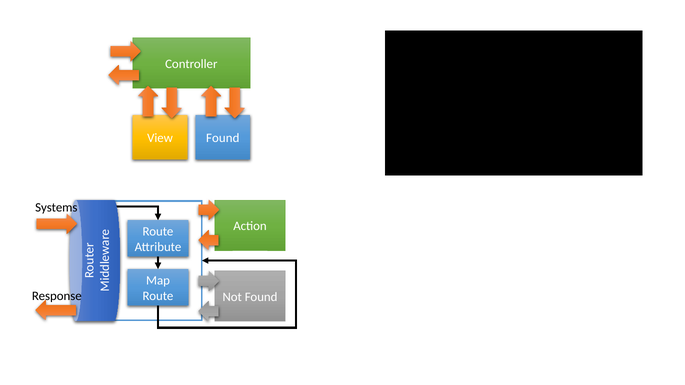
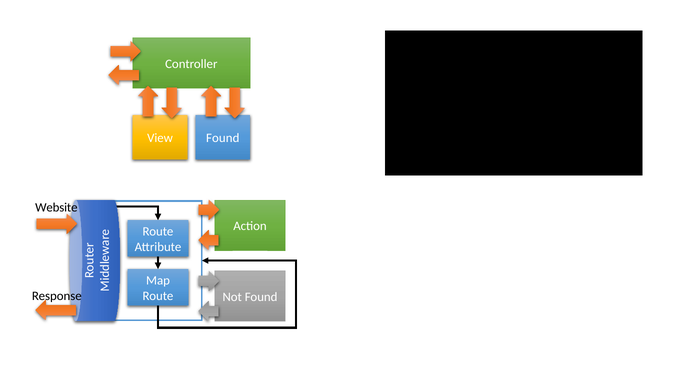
Systems: Systems -> Website (56, 207)
